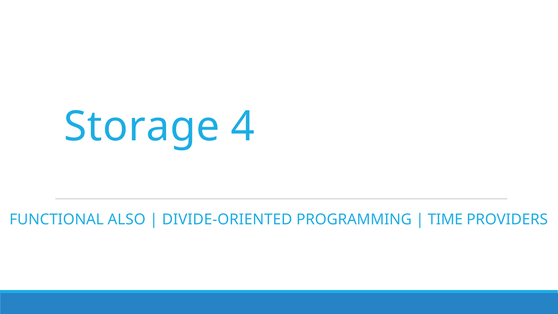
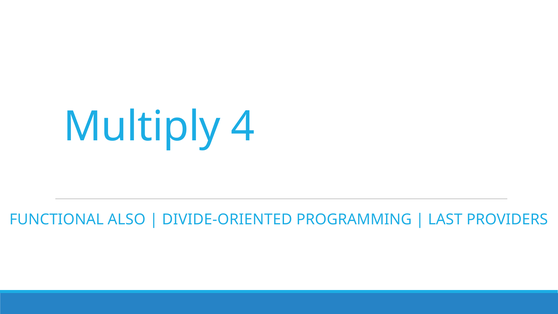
Storage: Storage -> Multiply (142, 127)
TIME: TIME -> LAST (445, 219)
